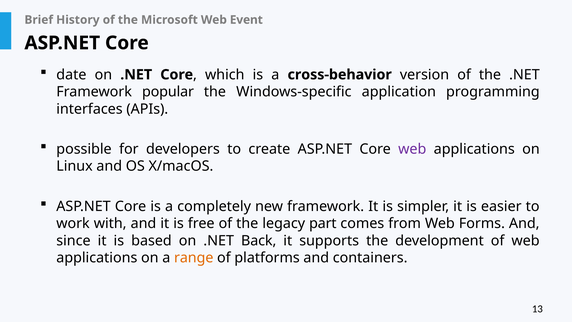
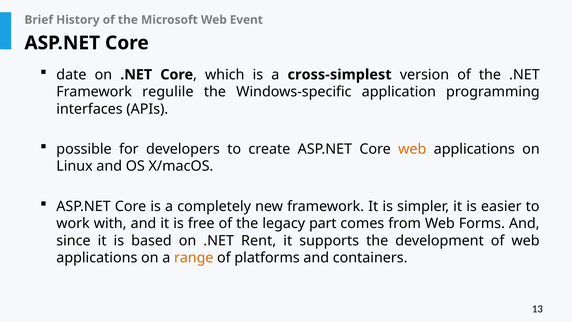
cross-behavior: cross-behavior -> cross-simplest (340, 75)
popular: popular -> regulile (168, 92)
web colour: purple -> orange (412, 149)
Back: Back -> Rent (259, 240)
